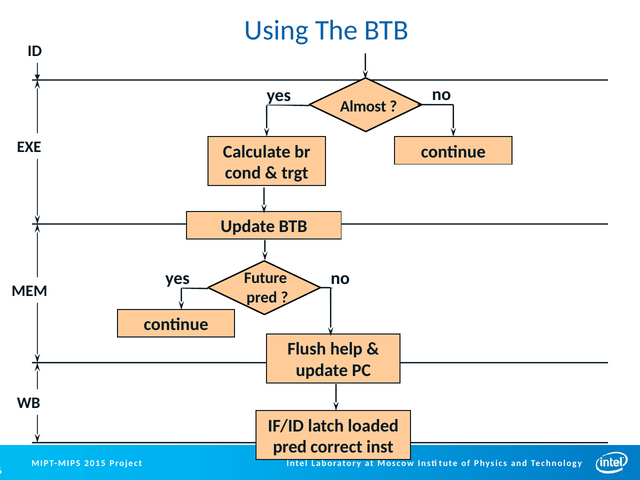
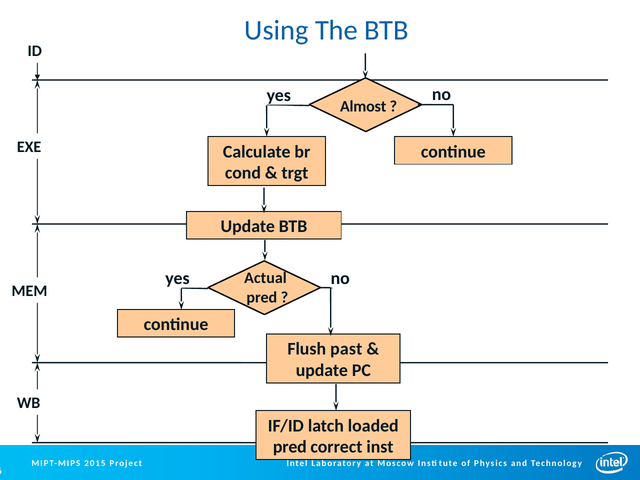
Future: Future -> Actual (265, 278)
help: help -> past (346, 349)
